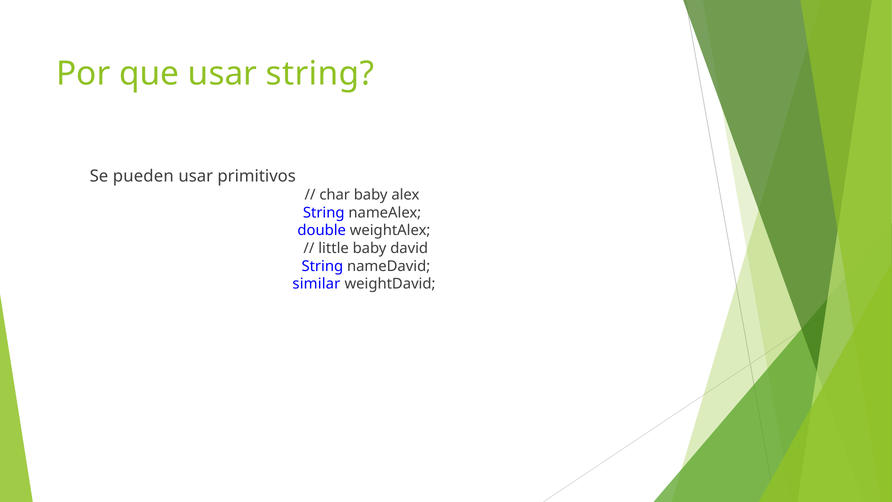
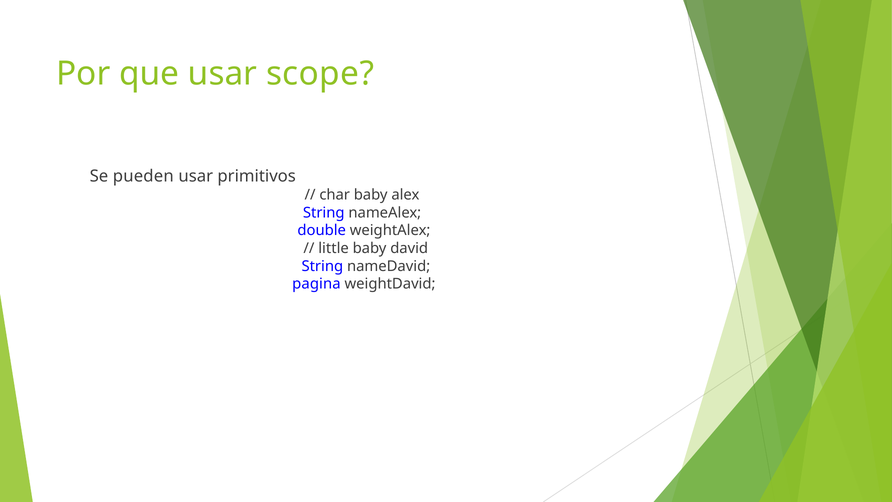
usar string: string -> scope (320, 74)
similar: similar -> pagina (316, 284)
